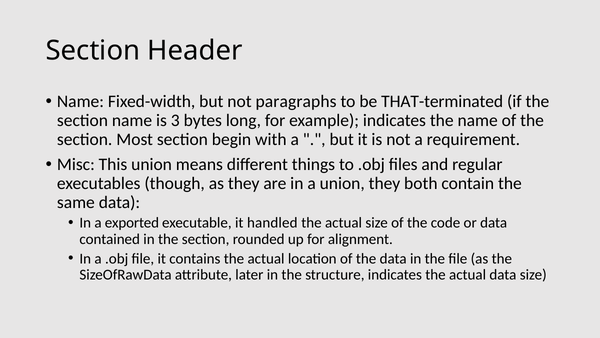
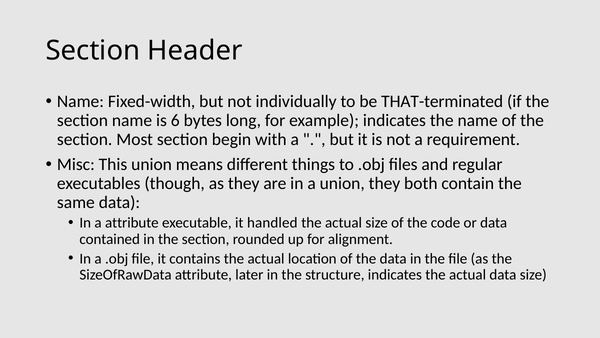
paragraphs: paragraphs -> individually (296, 101)
3: 3 -> 6 (175, 120)
a exported: exported -> attribute (132, 223)
